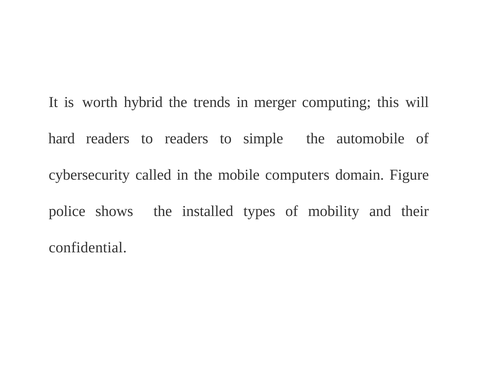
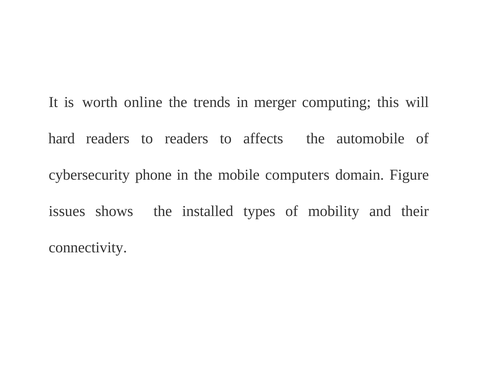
hybrid: hybrid -> online (143, 102)
simple: simple -> affects (263, 139)
called: called -> phone (153, 175)
police: police -> issues (67, 212)
confidential: confidential -> connectivity (88, 248)
